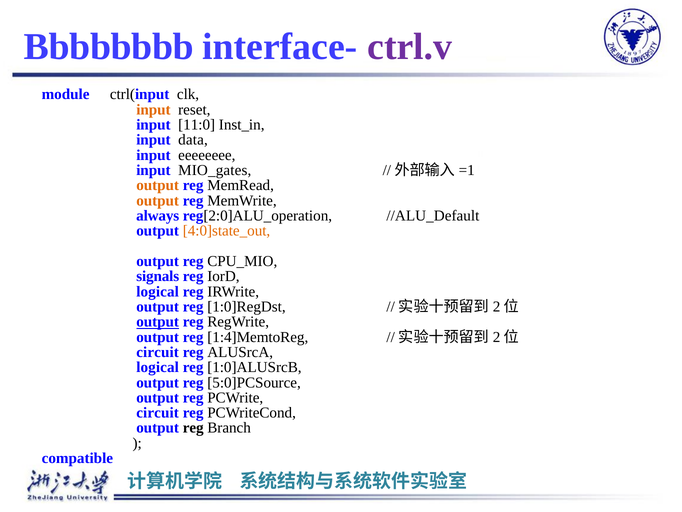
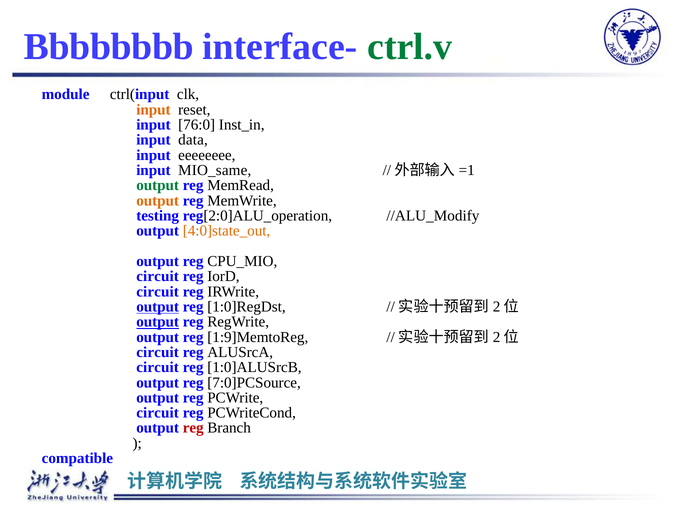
ctrl.v colour: purple -> green (410, 47)
11:0: 11:0 -> 76:0 (197, 125)
MIO_gates: MIO_gates -> MIO_same (215, 170)
output colour: orange -> green (158, 185)
always: always -> testing (158, 216)
//ALU_Default: //ALU_Default -> //ALU_Modify (433, 216)
signals: signals -> circuit (158, 276)
logical: logical -> circuit (158, 291)
output underline: none -> present (158, 306)
1:4]MemtoReg: 1:4]MemtoReg -> 1:9]MemtoReg (258, 337)
logical: logical -> circuit (158, 367)
5:0]PCSource: 5:0]PCSource -> 7:0]PCSource (254, 382)
reg colour: black -> red (193, 428)
